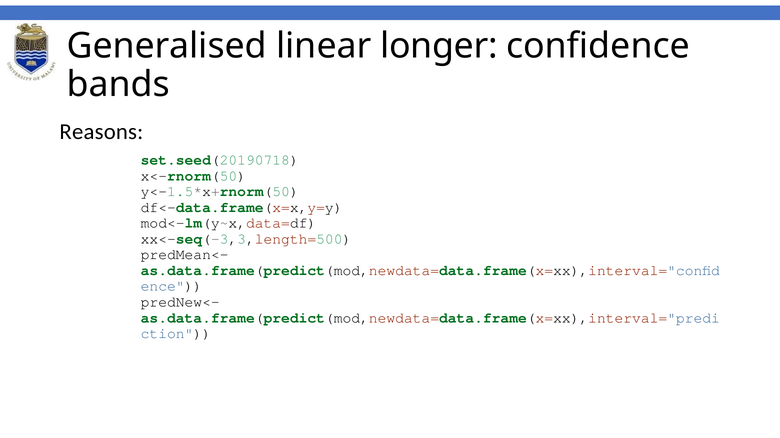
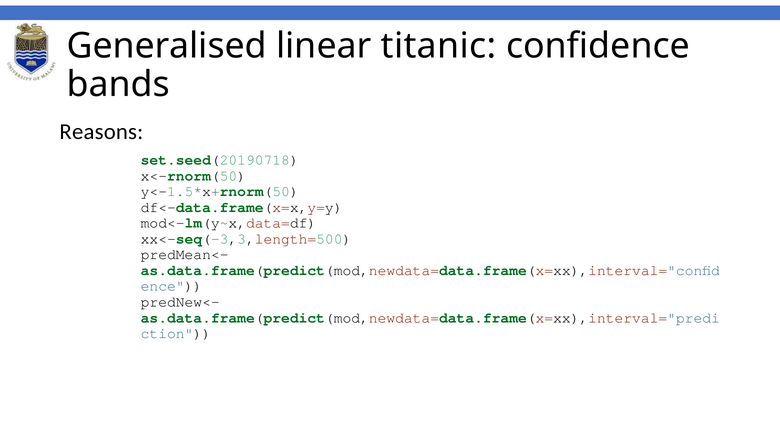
longer: longer -> titanic (439, 46)
